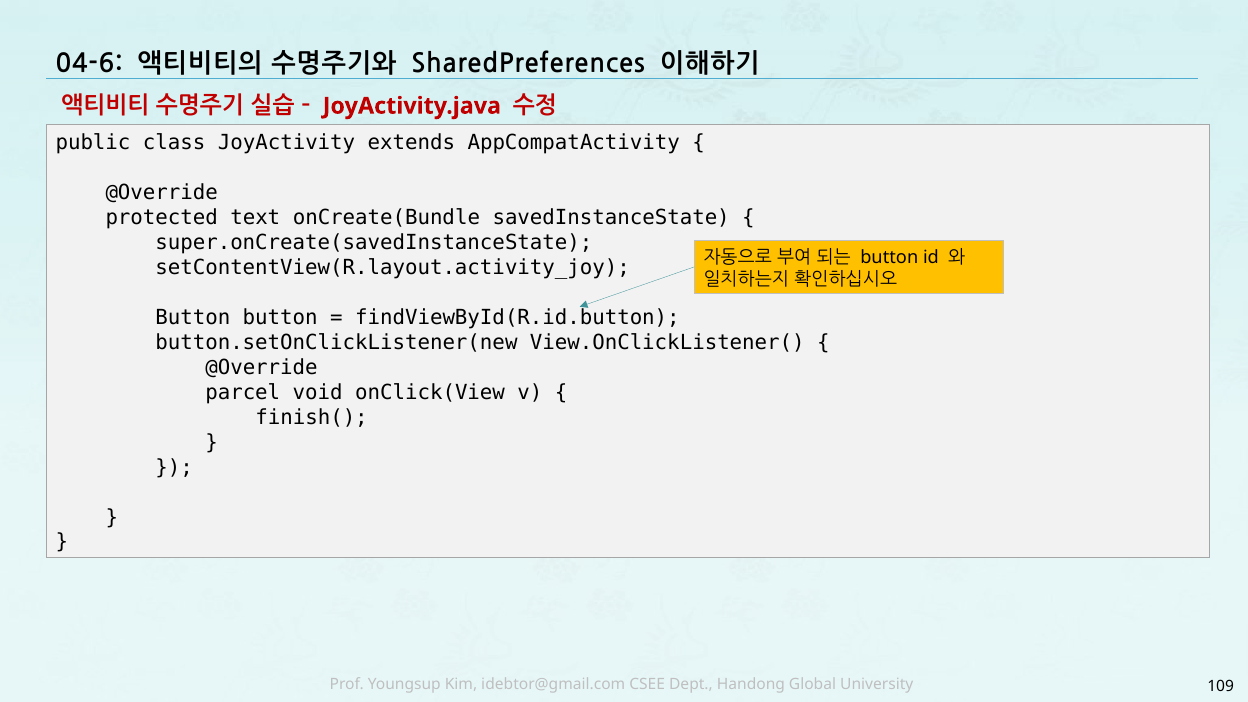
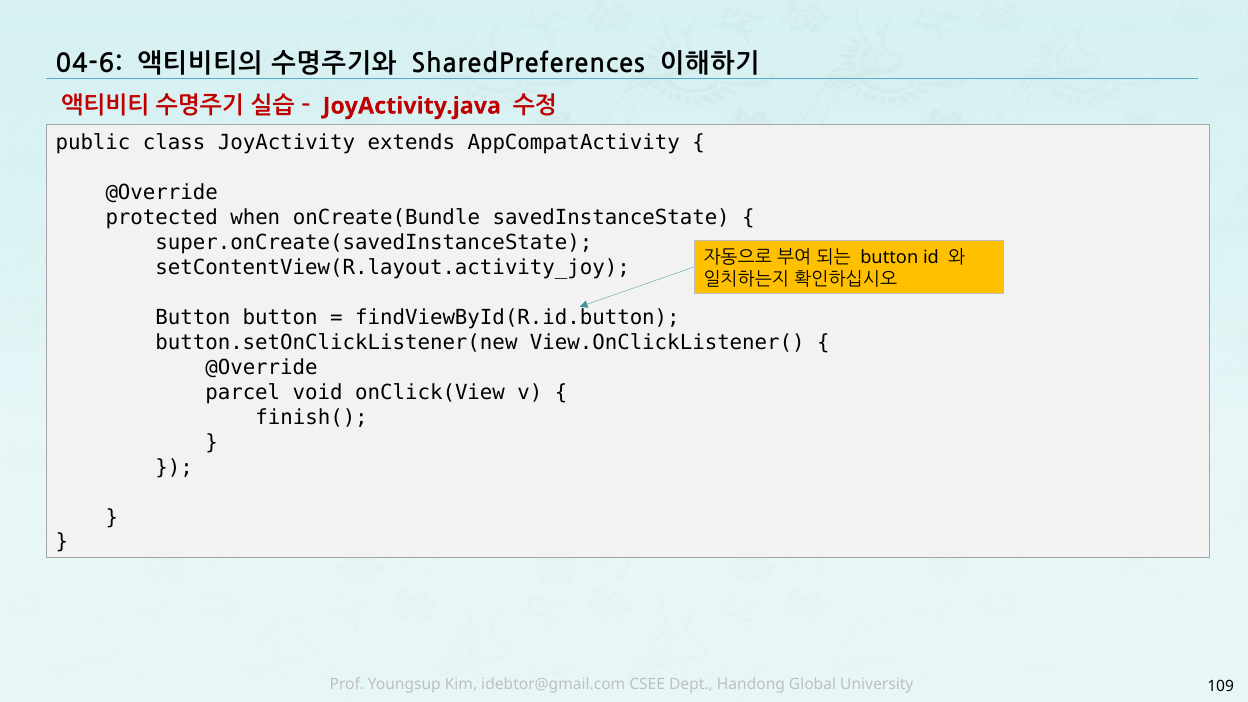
text: text -> when (255, 218)
